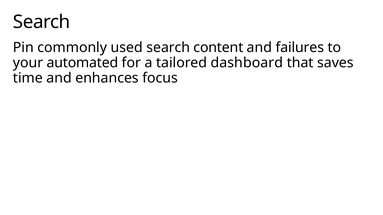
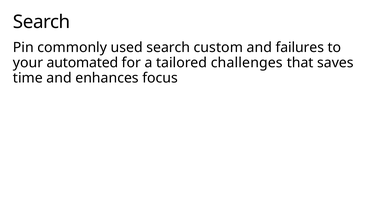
content: content -> custom (218, 48)
dashboard: dashboard -> challenges (247, 63)
